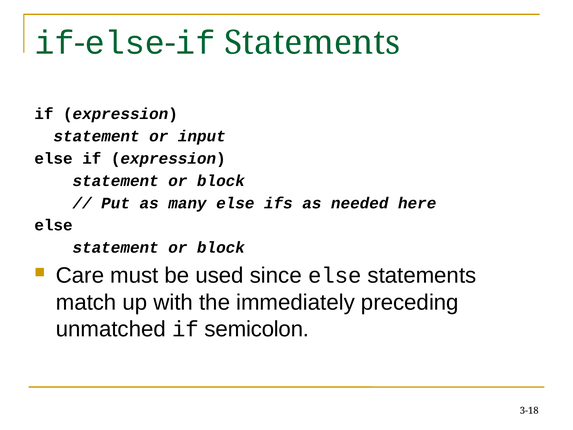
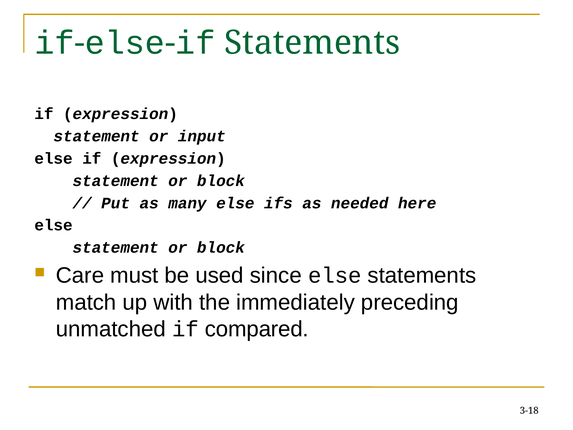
semicolon: semicolon -> compared (257, 329)
